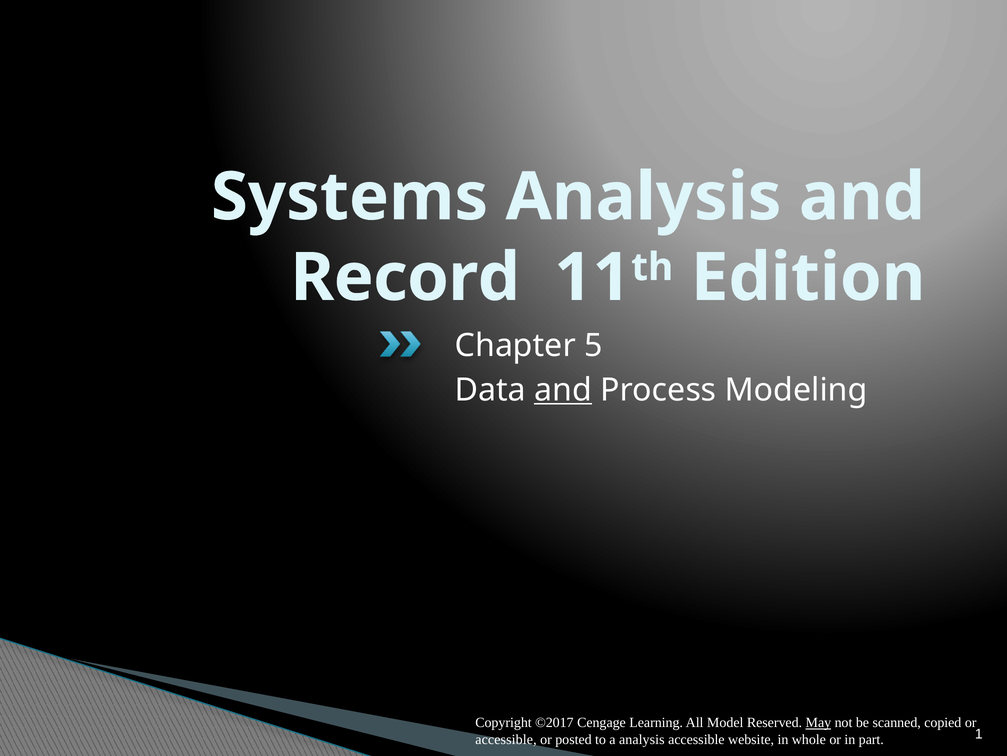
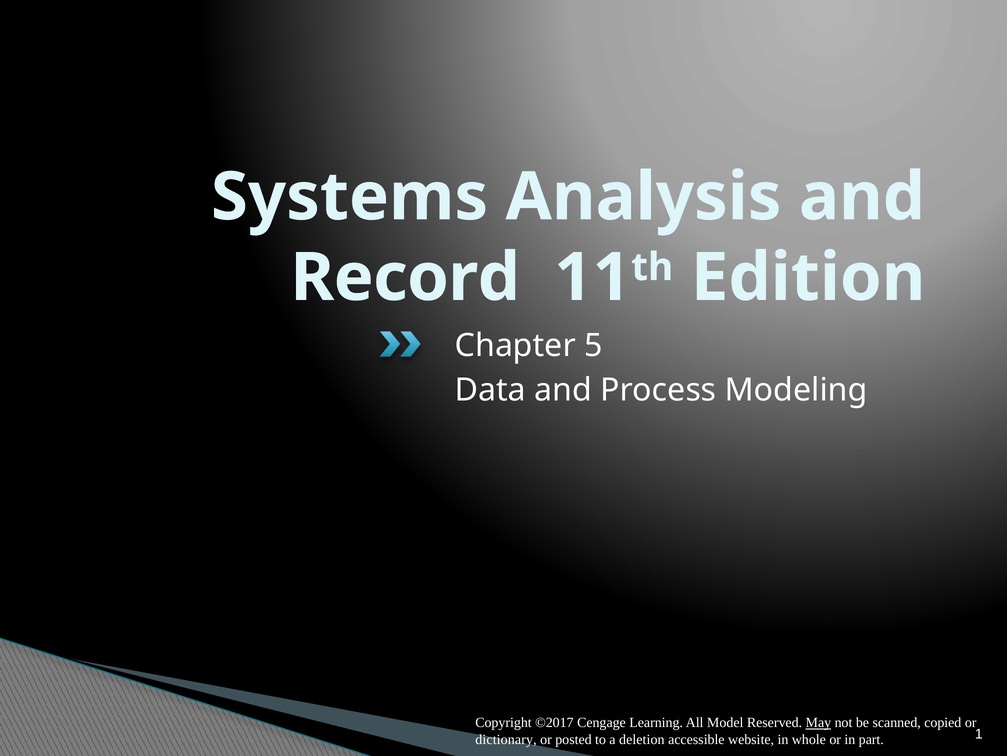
and underline: present -> none (563, 390)
accessible: accessible -> dictionary (506, 739)
a analysis: analysis -> deletion (642, 739)
